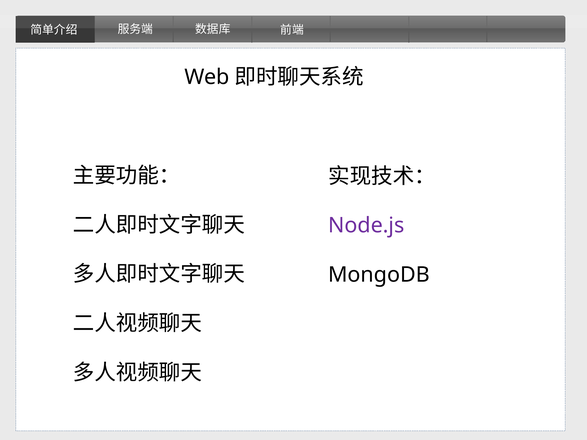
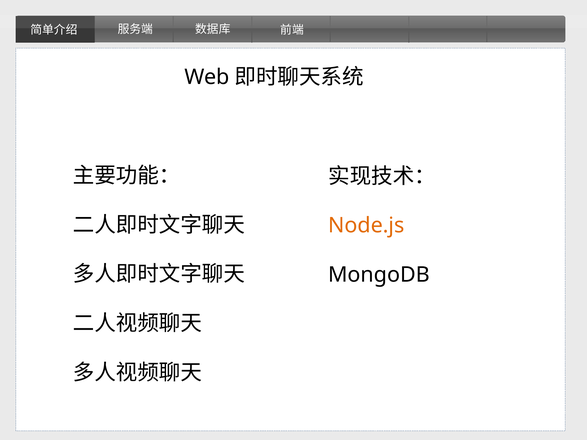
Node.js colour: purple -> orange (366, 226)
